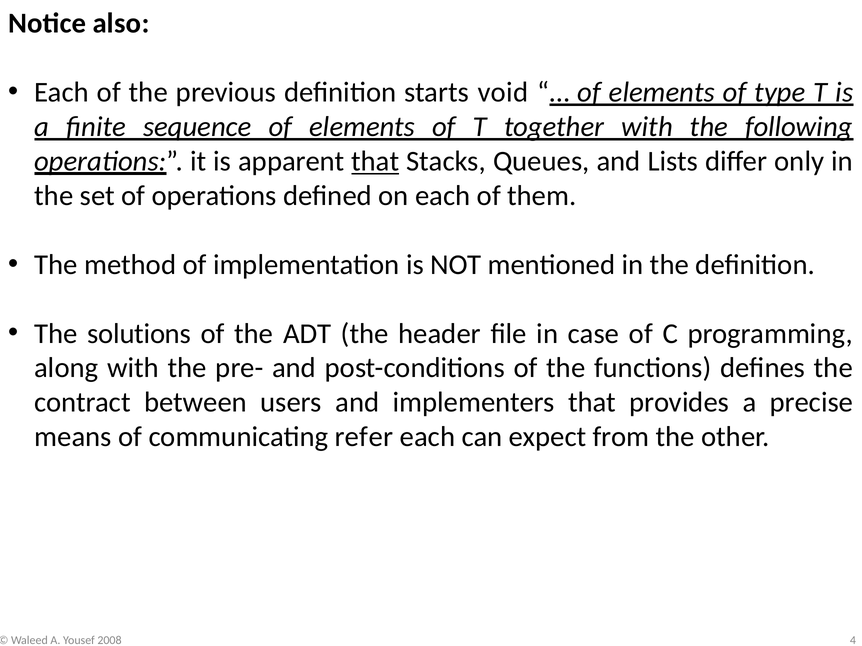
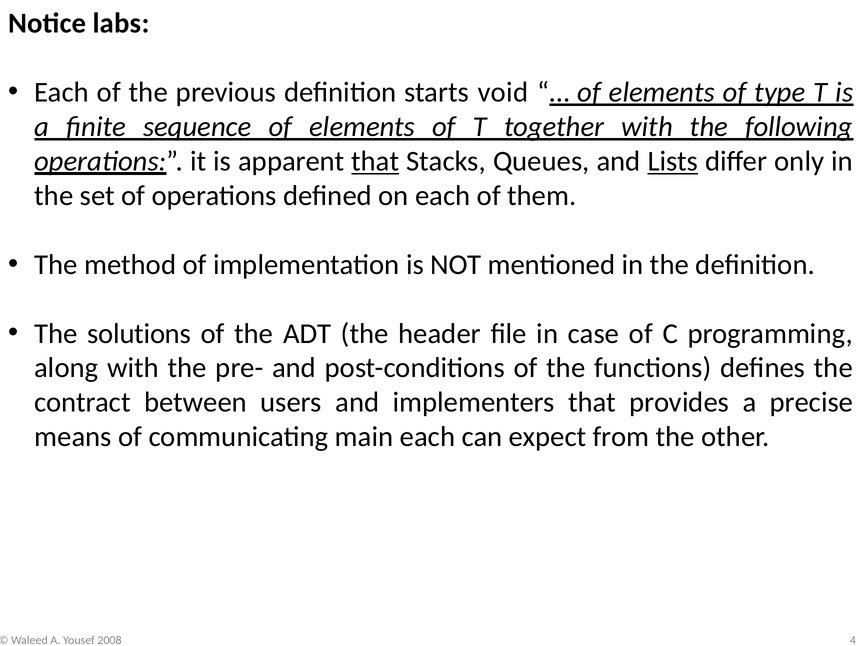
also: also -> labs (121, 23)
Lists underline: none -> present (673, 161)
refer: refer -> main (364, 437)
